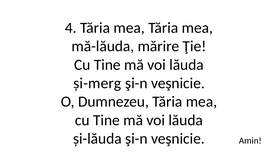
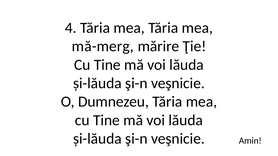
mă-lăuda: mă-lăuda -> mă-merg (103, 46)
și-merg: și-merg -> și-lăuda (97, 83)
